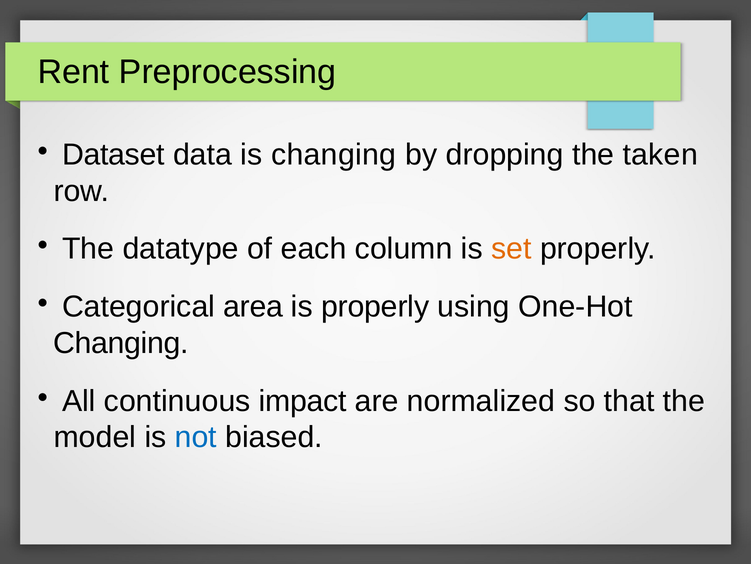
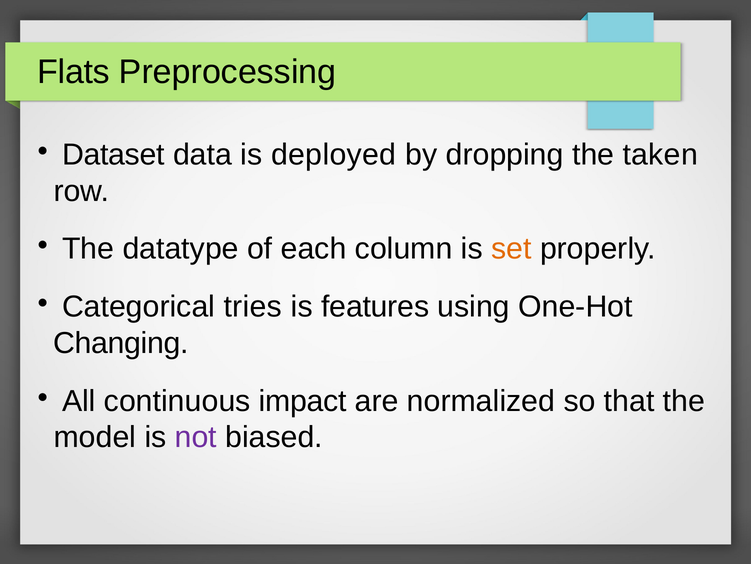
Rent: Rent -> Flats (74, 72)
is changing: changing -> deployed (334, 154)
area: area -> tries (253, 306)
is properly: properly -> features (375, 306)
not colour: blue -> purple (196, 437)
